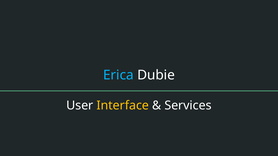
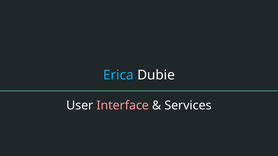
Interface colour: yellow -> pink (123, 106)
